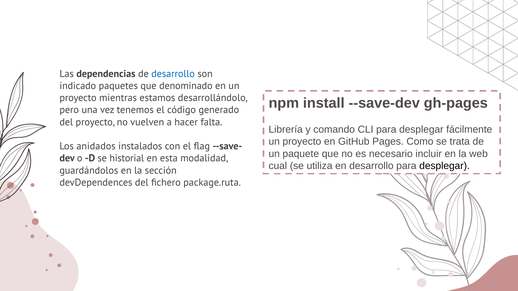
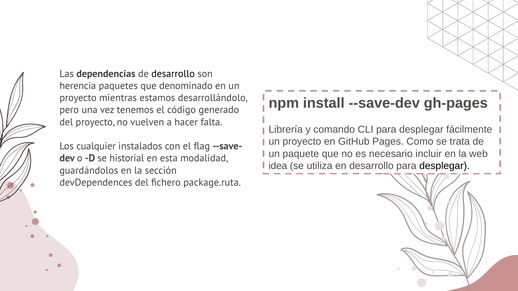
desarrollo colour: blue -> black (173, 74)
indicado: indicado -> herencia (78, 86)
anidados: anidados -> cualquier (96, 146)
cual: cual -> idea (278, 166)
